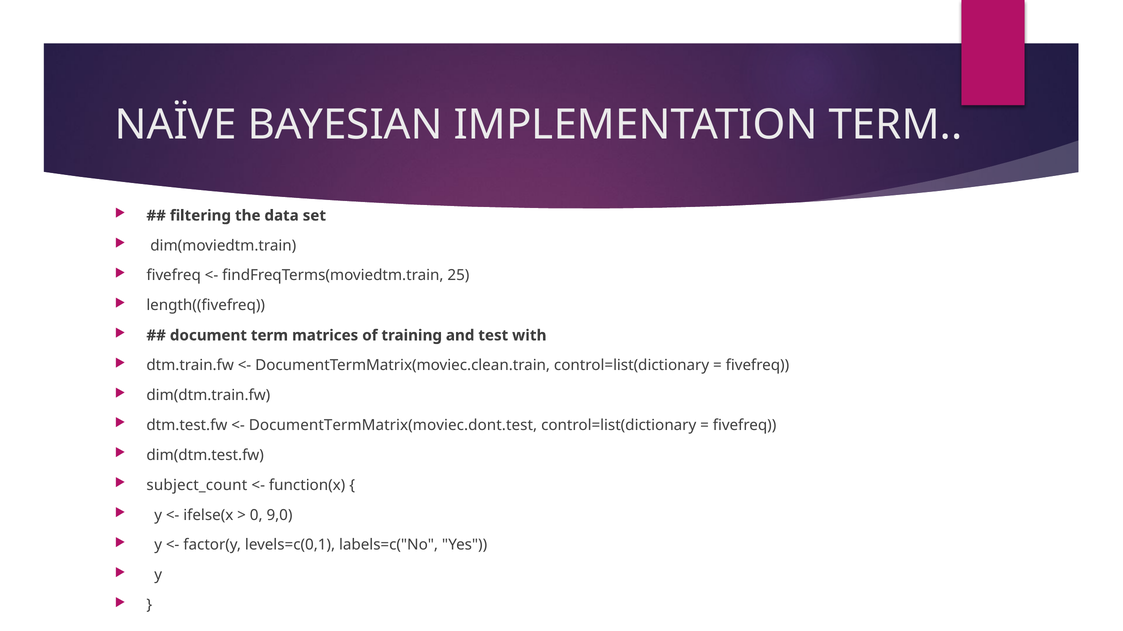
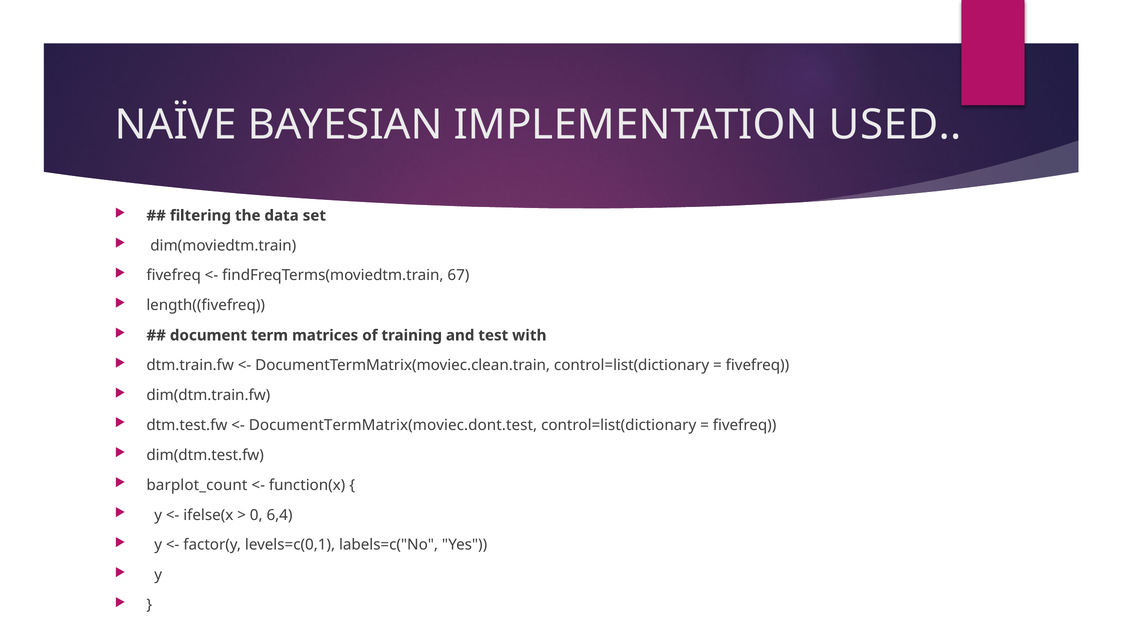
IMPLEMENTATION TERM: TERM -> USED (895, 125)
25: 25 -> 67 (458, 276)
subject_count: subject_count -> barplot_count (197, 486)
9,0: 9,0 -> 6,4 (280, 516)
